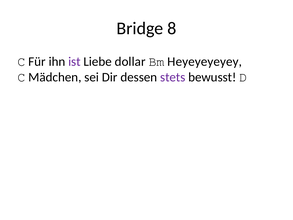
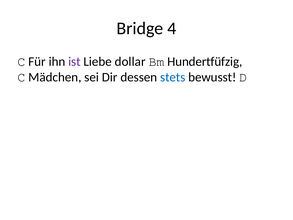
8: 8 -> 4 (172, 28)
Heyeyeyeyey: Heyeyeyeyey -> Hundertfüfzig (205, 61)
stets colour: purple -> blue (173, 77)
